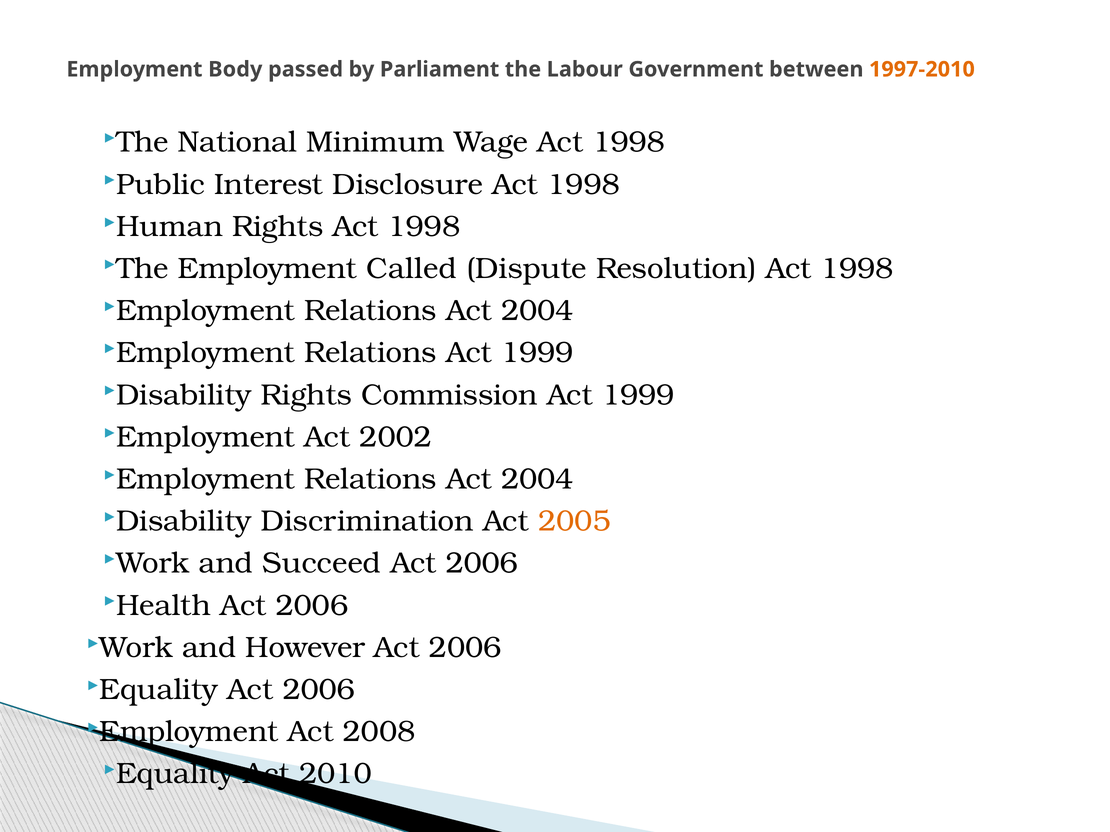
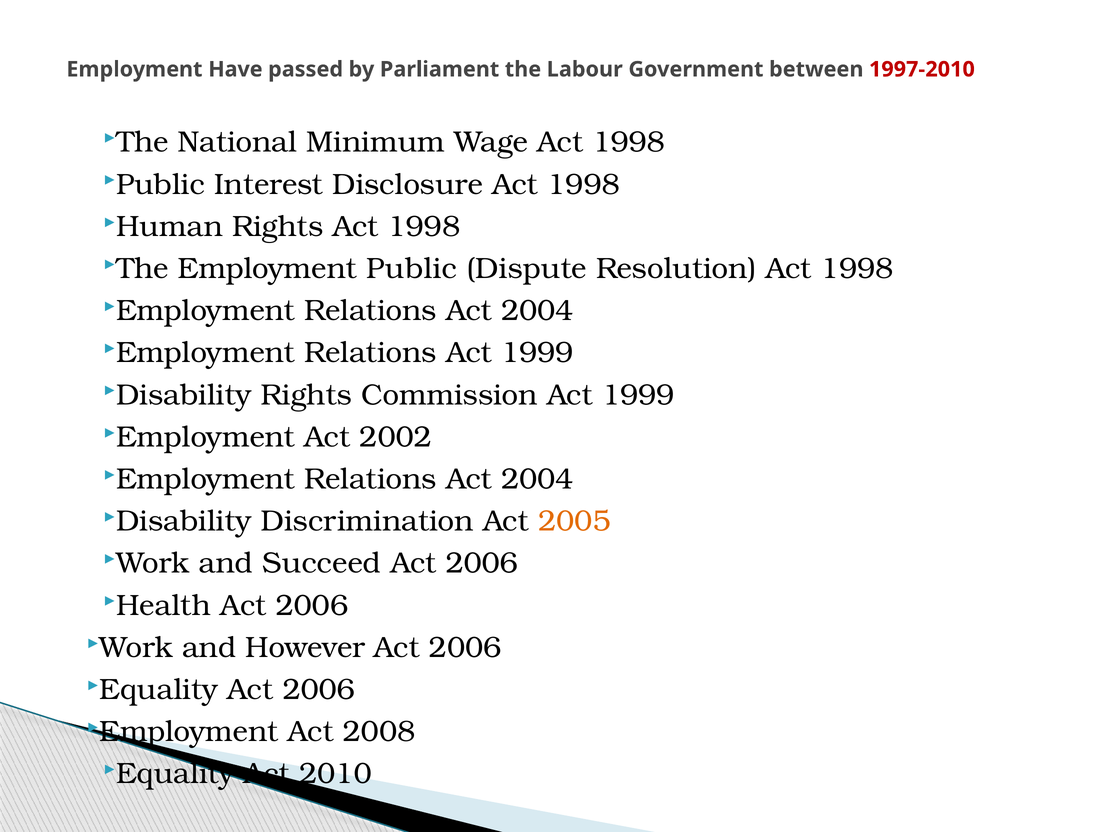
Body: Body -> Have (235, 69)
1997-2010 colour: orange -> red (922, 69)
Called: Called -> Public (412, 269)
